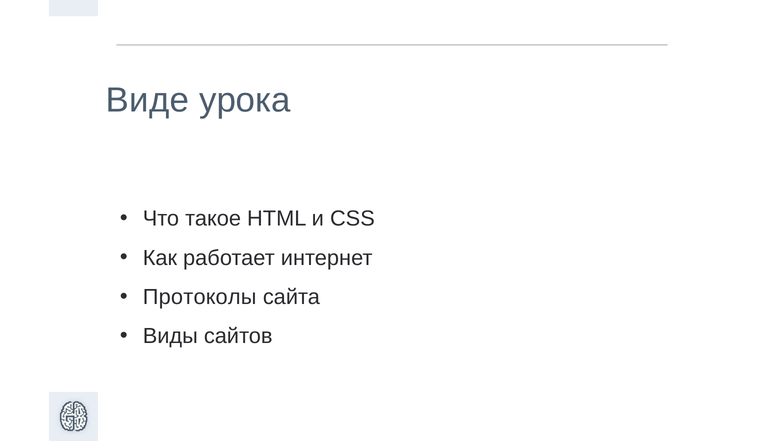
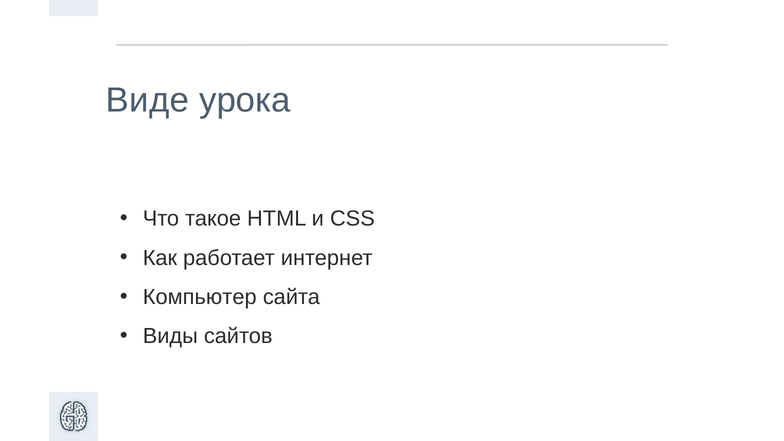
Протоколы: Протоколы -> Компьютер (200, 297)
